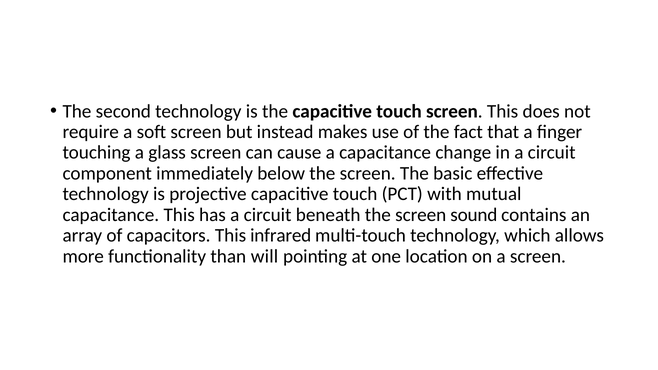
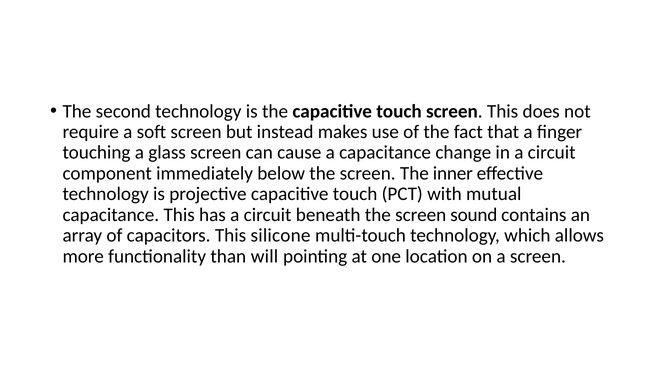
basic: basic -> inner (453, 173)
infrared: infrared -> silicone (281, 236)
